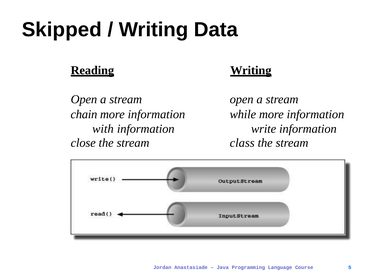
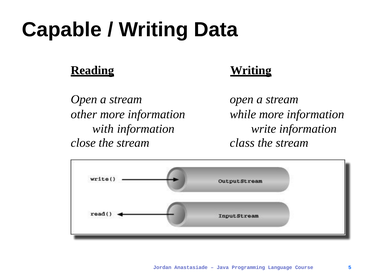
Skipped: Skipped -> Capable (62, 30)
chain: chain -> other (84, 114)
